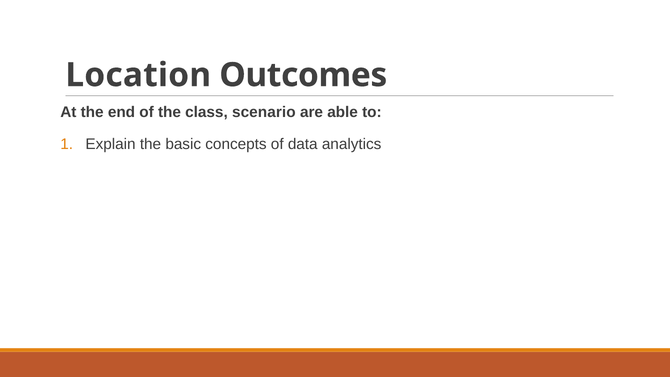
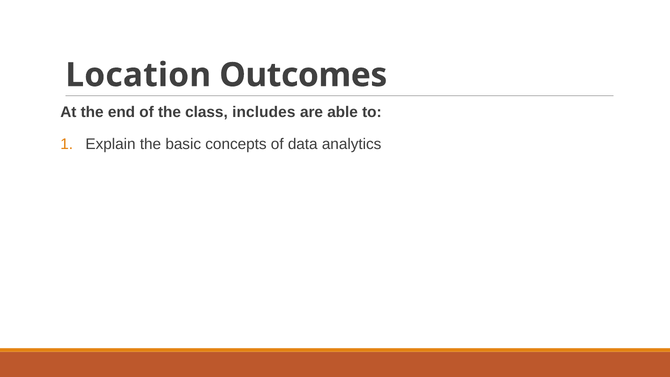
scenario: scenario -> includes (264, 112)
